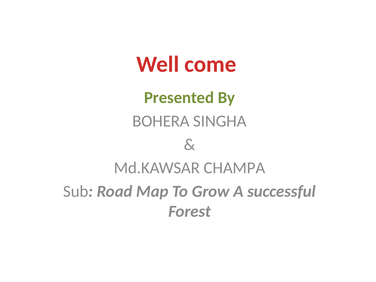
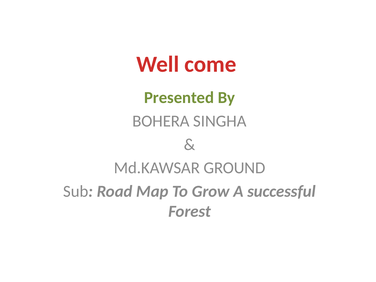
CHAMPA: CHAMPA -> GROUND (235, 168)
